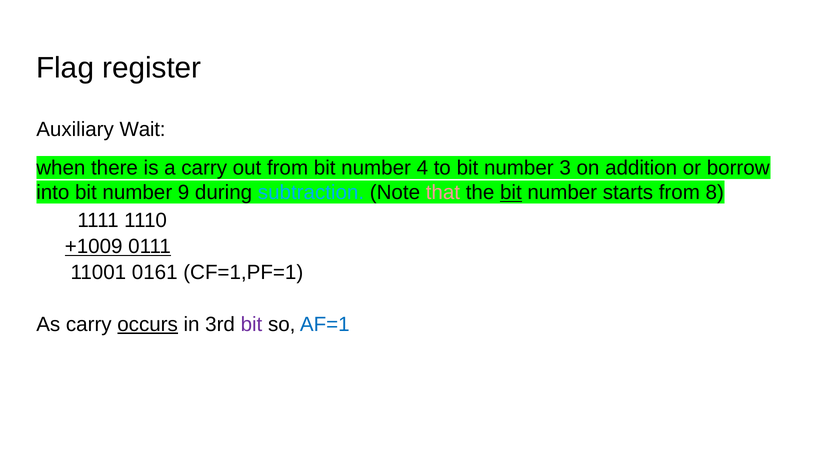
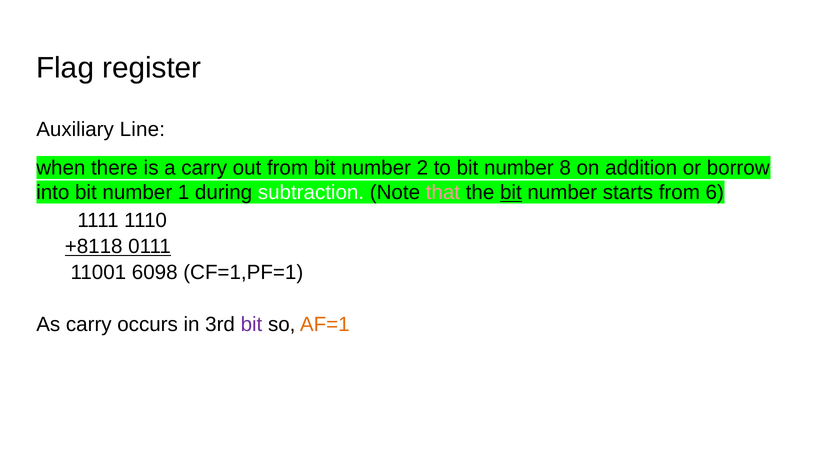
Wait: Wait -> Line (142, 129)
4: 4 -> 2 (422, 168)
3: 3 -> 8 (565, 168)
9: 9 -> 1 (184, 193)
subtraction colour: light blue -> white (311, 193)
8: 8 -> 6 (715, 193)
+1009: +1009 -> +8118 (94, 246)
0161: 0161 -> 6098 (155, 272)
occurs underline: present -> none (148, 324)
AF=1 colour: blue -> orange (325, 324)
